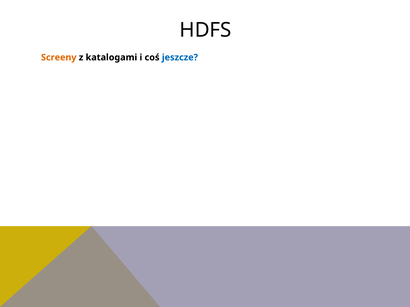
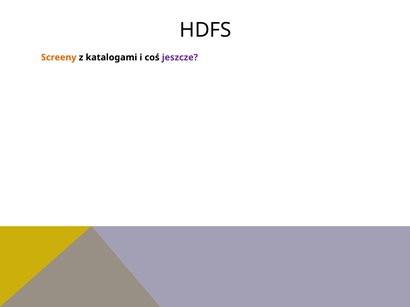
jeszcze colour: blue -> purple (180, 57)
